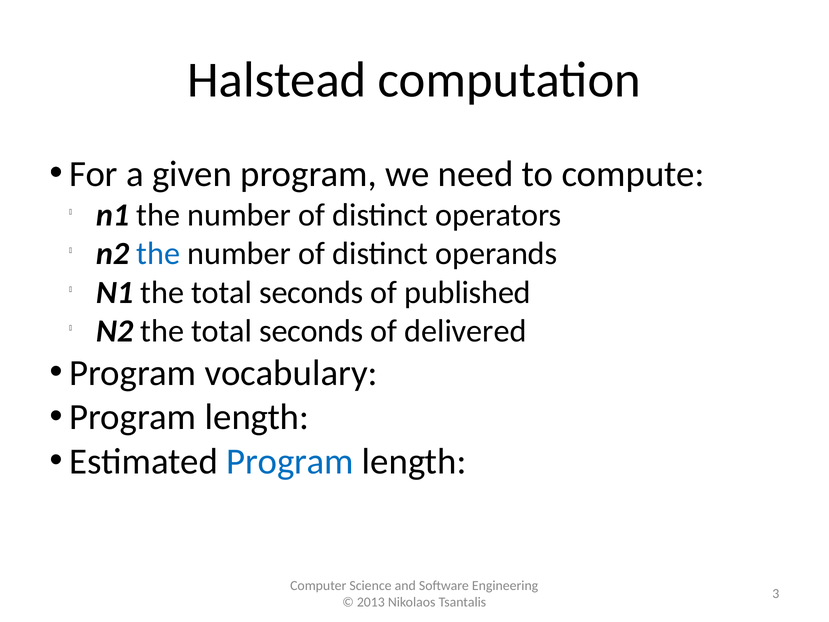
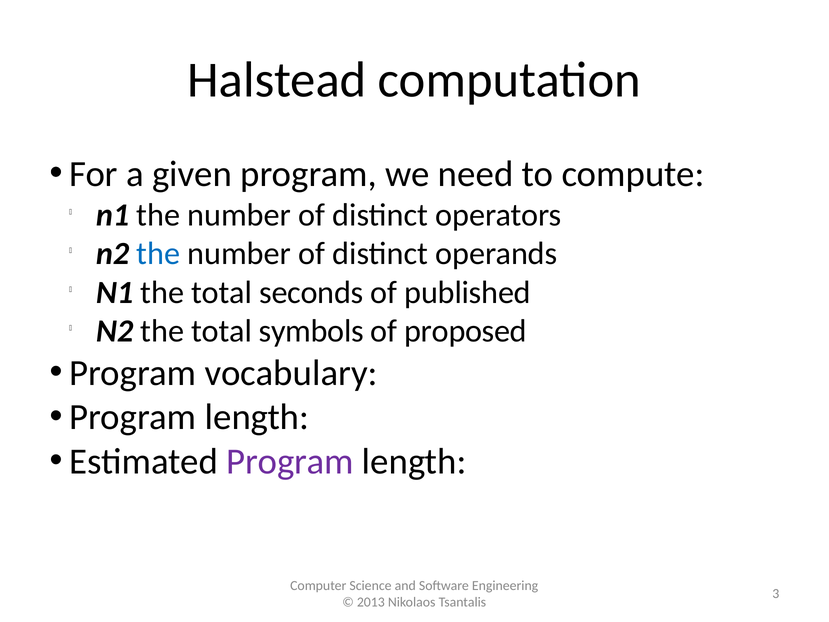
N2 the total seconds: seconds -> symbols (311, 331)
delivered: delivered -> proposed (466, 331)
Program colour: blue -> purple (290, 461)
